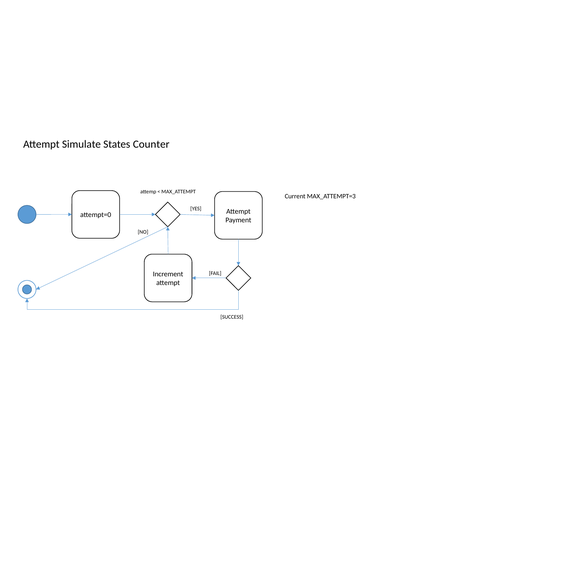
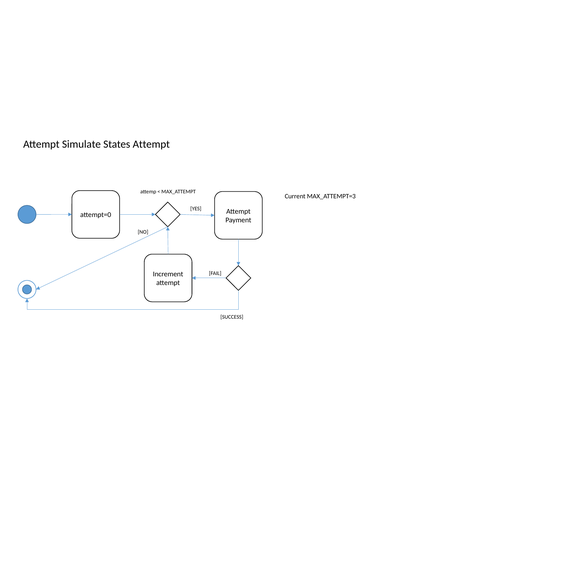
States Counter: Counter -> Attempt (151, 144)
